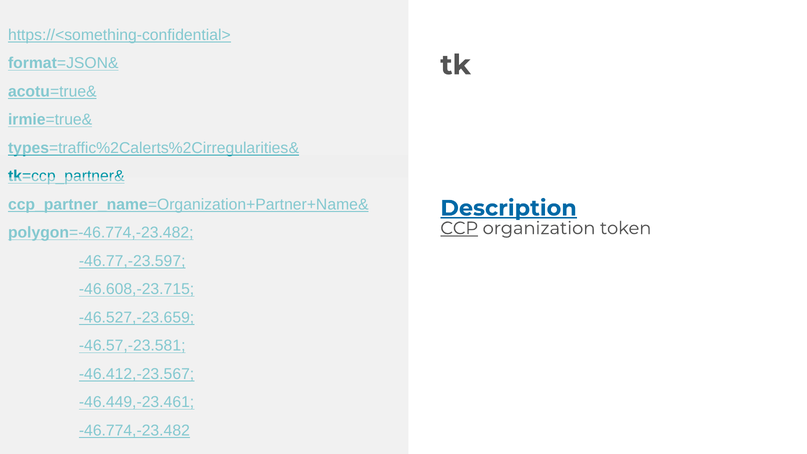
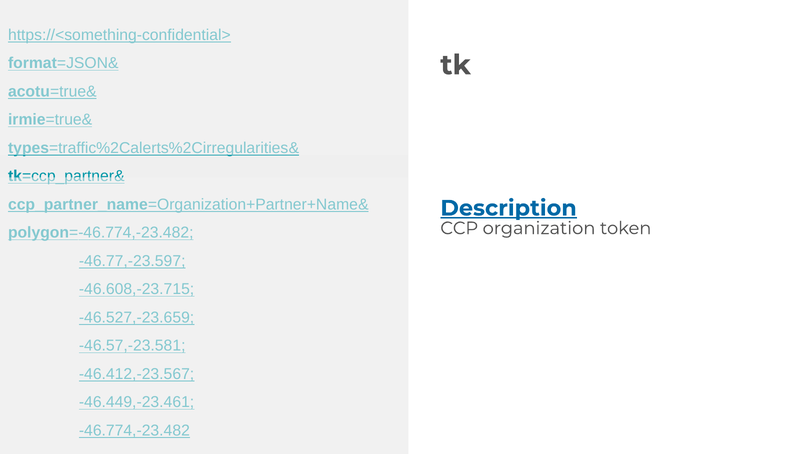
CCP underline: present -> none (459, 228)
